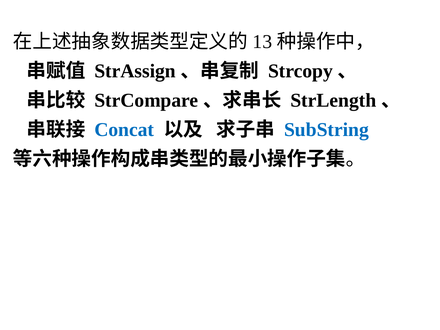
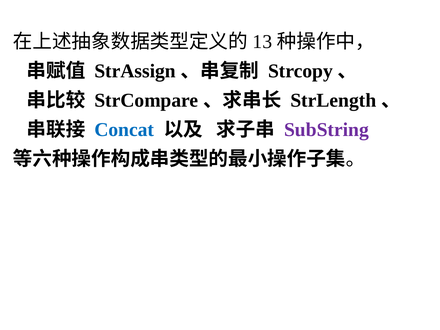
SubString colour: blue -> purple (326, 130)
